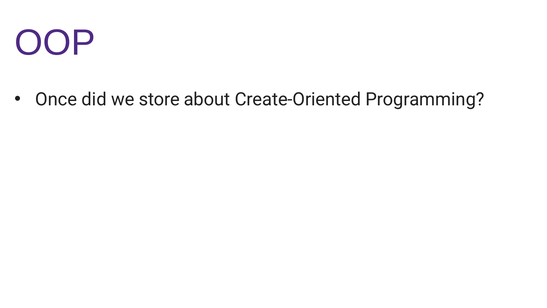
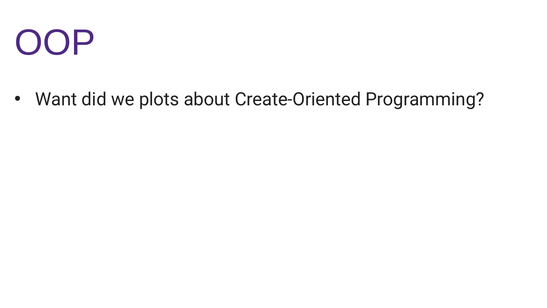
Once: Once -> Want (56, 99)
store: store -> plots (159, 99)
